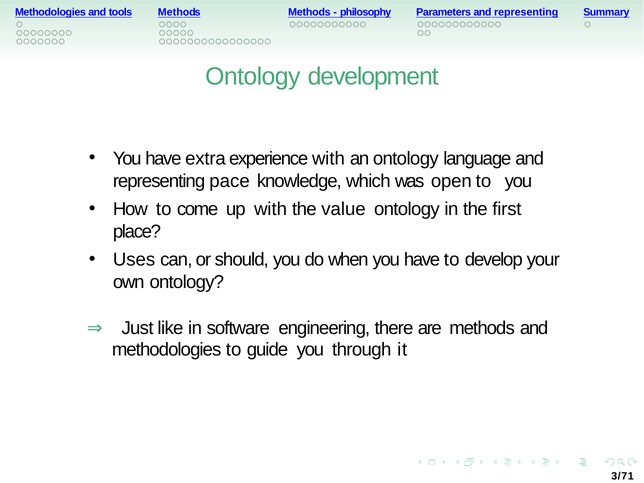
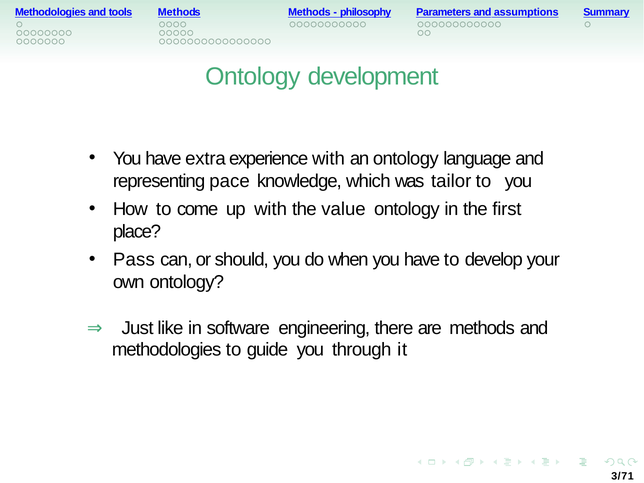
Parameters and representing: representing -> assumptions (526, 12)
open: open -> tailor (451, 181)
Uses: Uses -> Pass (134, 260)
